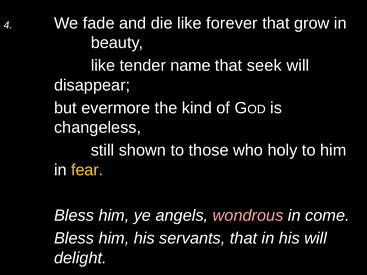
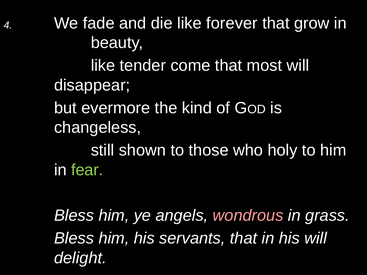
name: name -> come (191, 66)
seek: seek -> most (264, 66)
fear colour: yellow -> light green (87, 170)
come: come -> grass (327, 216)
